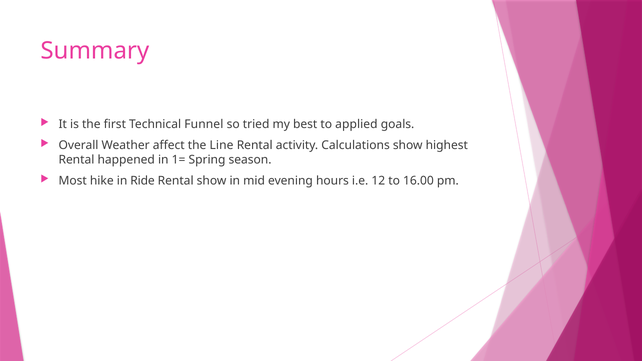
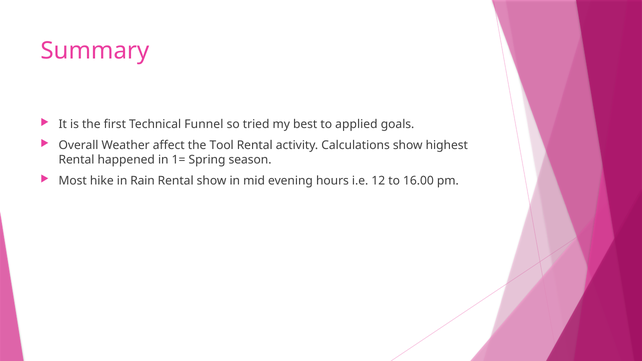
Line: Line -> Tool (222, 145)
Ride: Ride -> Rain (143, 181)
